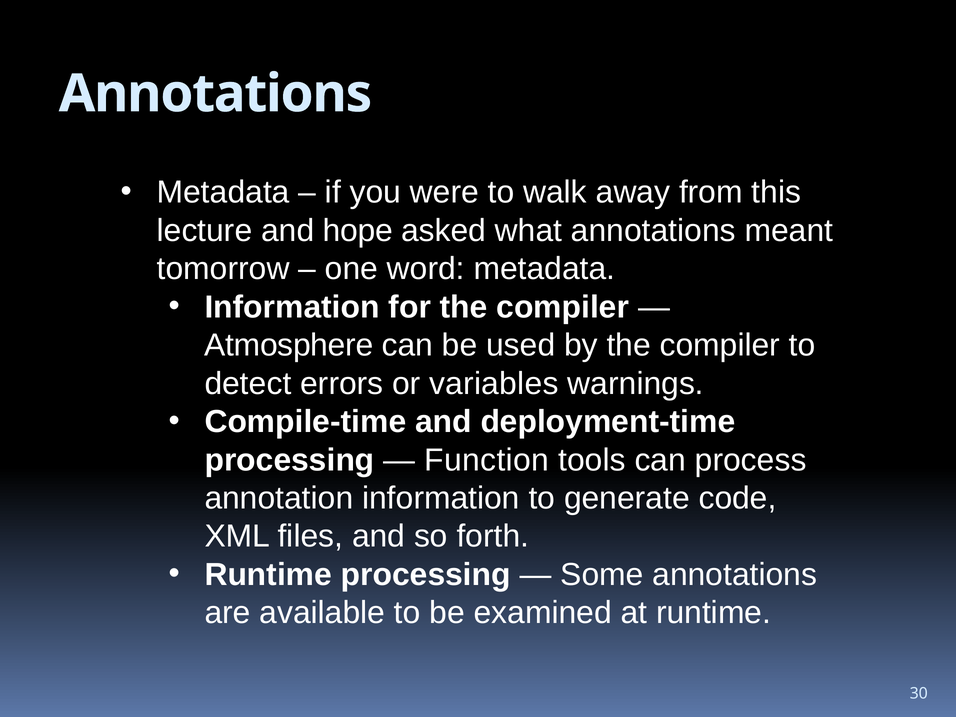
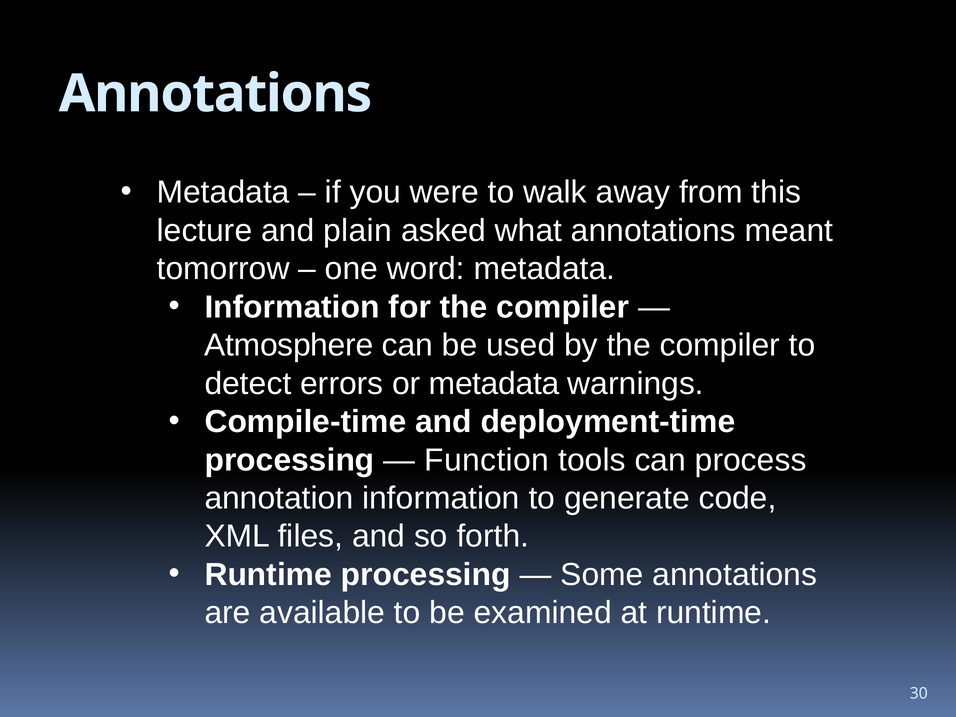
hope: hope -> plain (358, 231)
or variables: variables -> metadata (494, 384)
